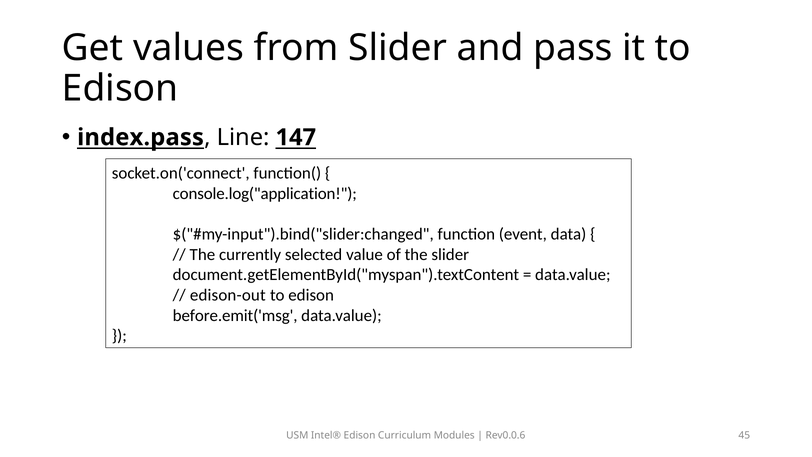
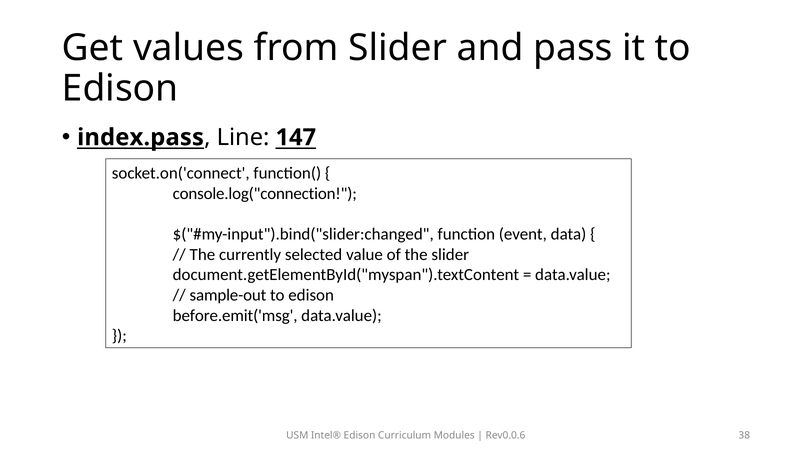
console.log("application: console.log("application -> console.log("connection (265, 193)
edison-out: edison-out -> sample-out (228, 295)
45: 45 -> 38 (744, 435)
